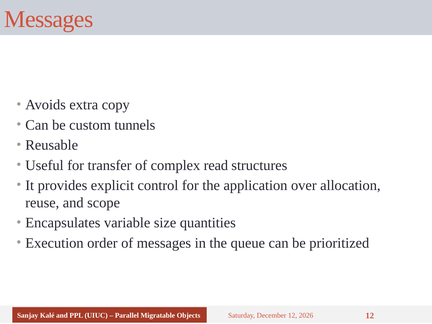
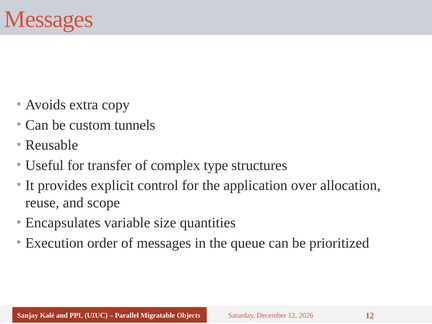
read: read -> type (216, 165)
